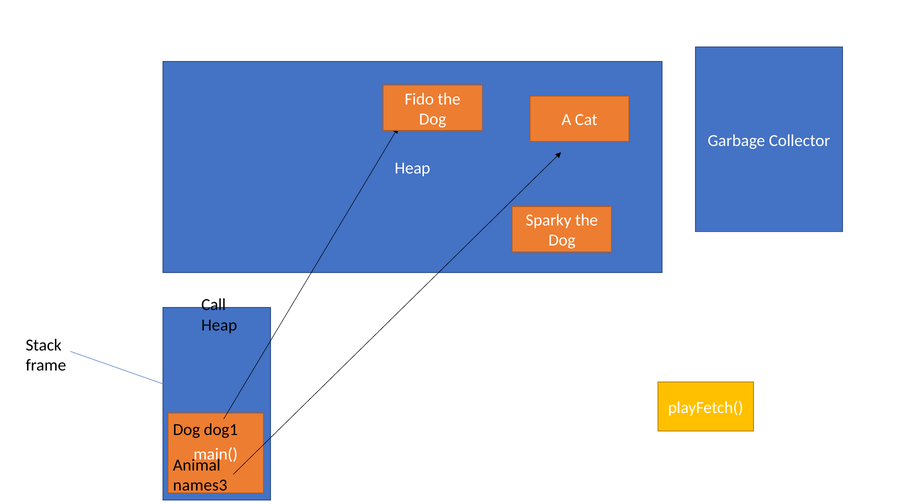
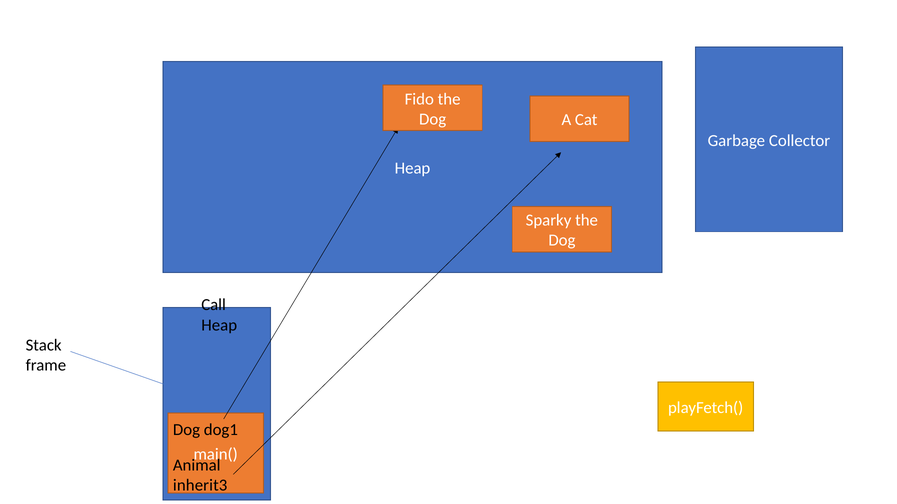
names3: names3 -> inherit3 (200, 486)
